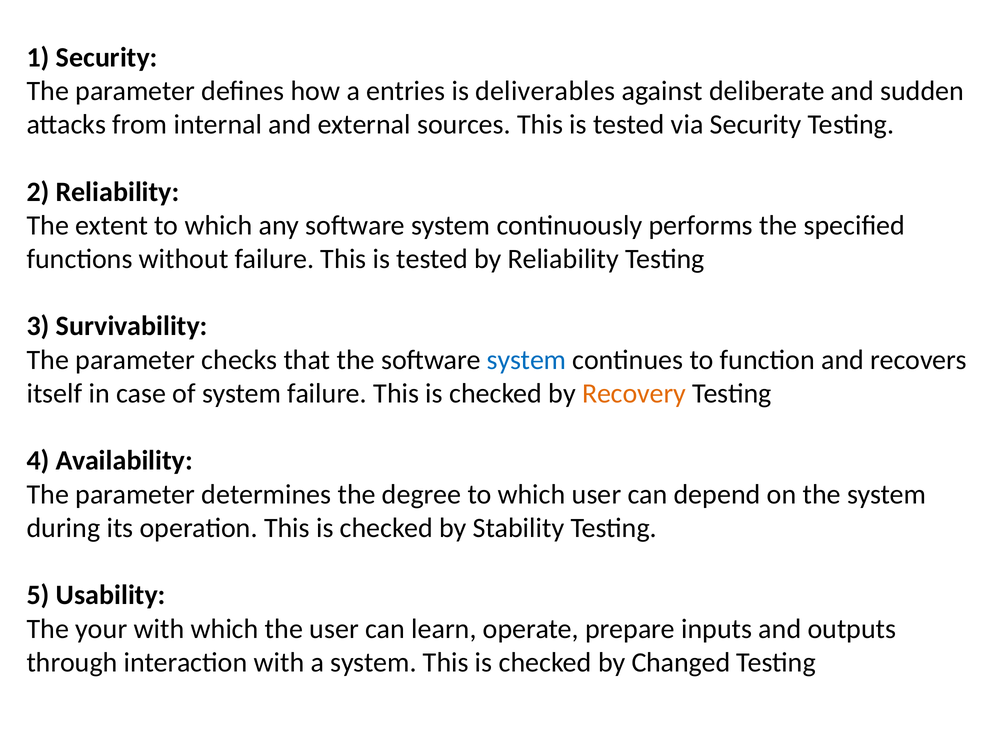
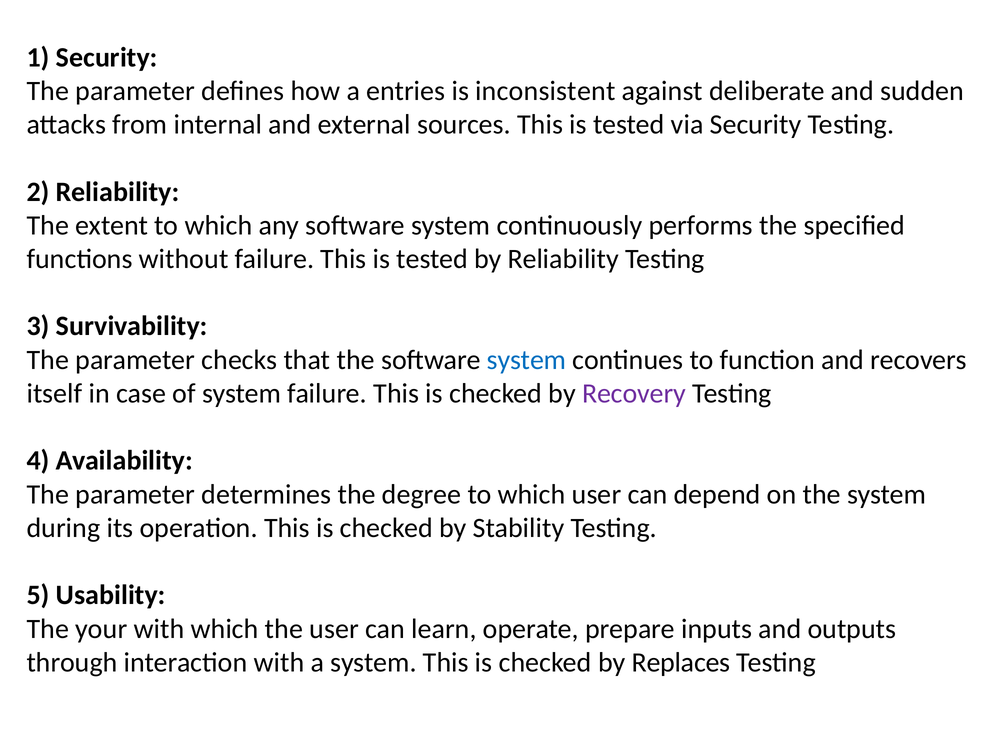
deliverables: deliverables -> inconsistent (545, 91)
Recovery colour: orange -> purple (634, 393)
Changed: Changed -> Replaces (681, 662)
